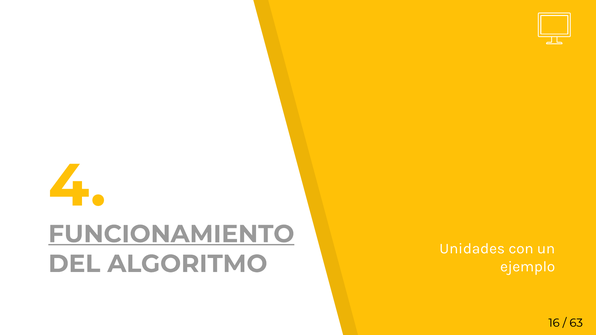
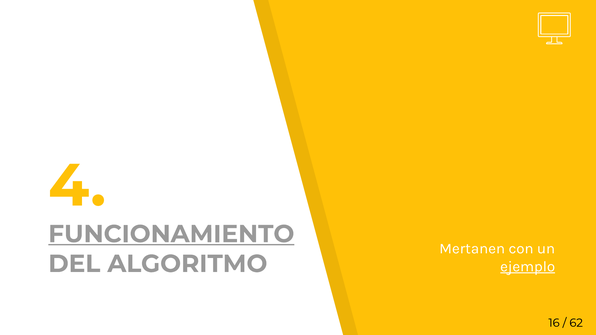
Unidades: Unidades -> Mertanen (472, 249)
ejemplo underline: none -> present (528, 267)
63: 63 -> 62 (576, 323)
